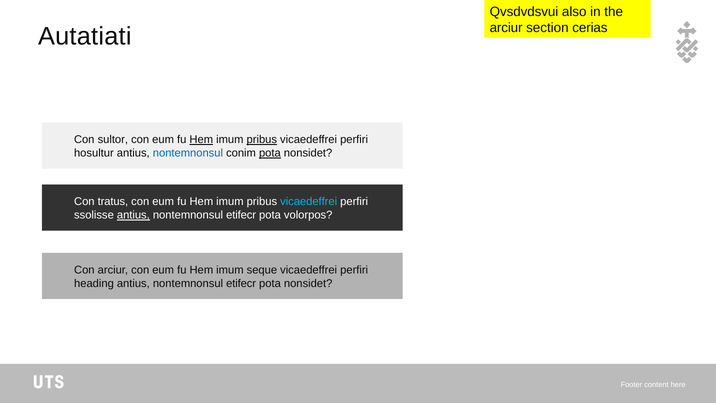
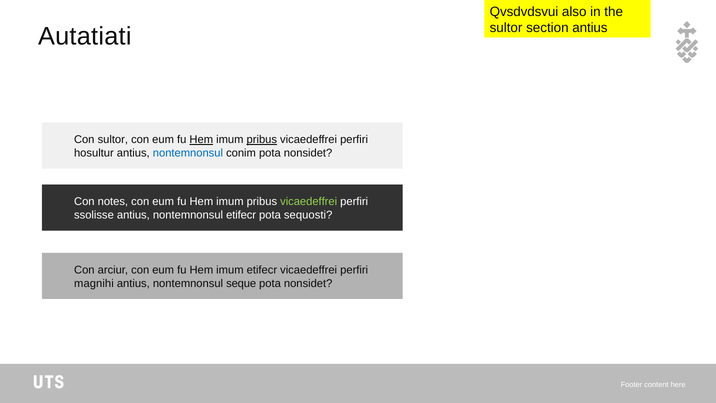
arciur: arciur -> sultor (506, 28)
section cerias: cerias -> antius (590, 28)
pota underline: present -> none (270, 153)
tratus: tratus -> notes (113, 202)
vicaedeffrei colour: light blue -> light green (309, 202)
antius underline: present -> none (133, 215)
volorpos: volorpos -> sequosti (308, 215)
imum seque: seque -> etifecr (262, 270)
heading: heading -> magnihi (94, 283)
etifecr: etifecr -> seque (241, 283)
